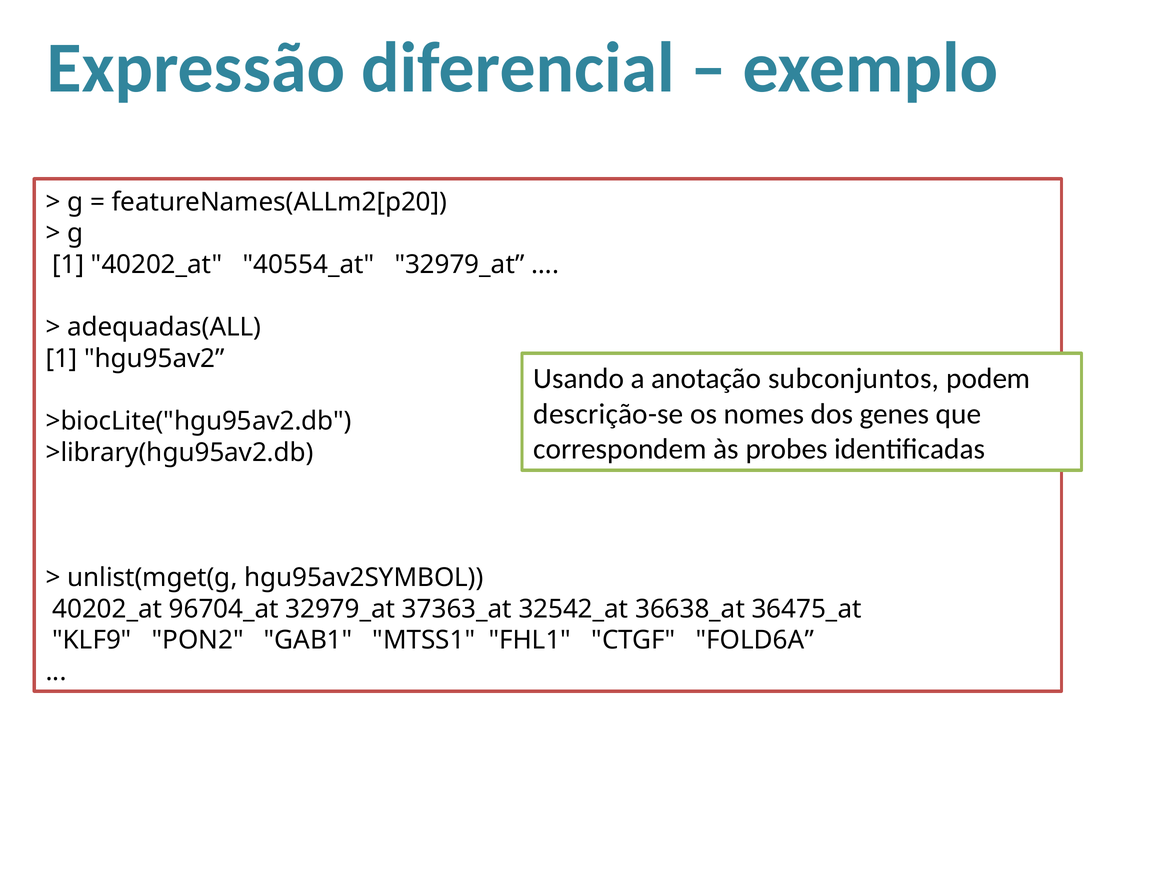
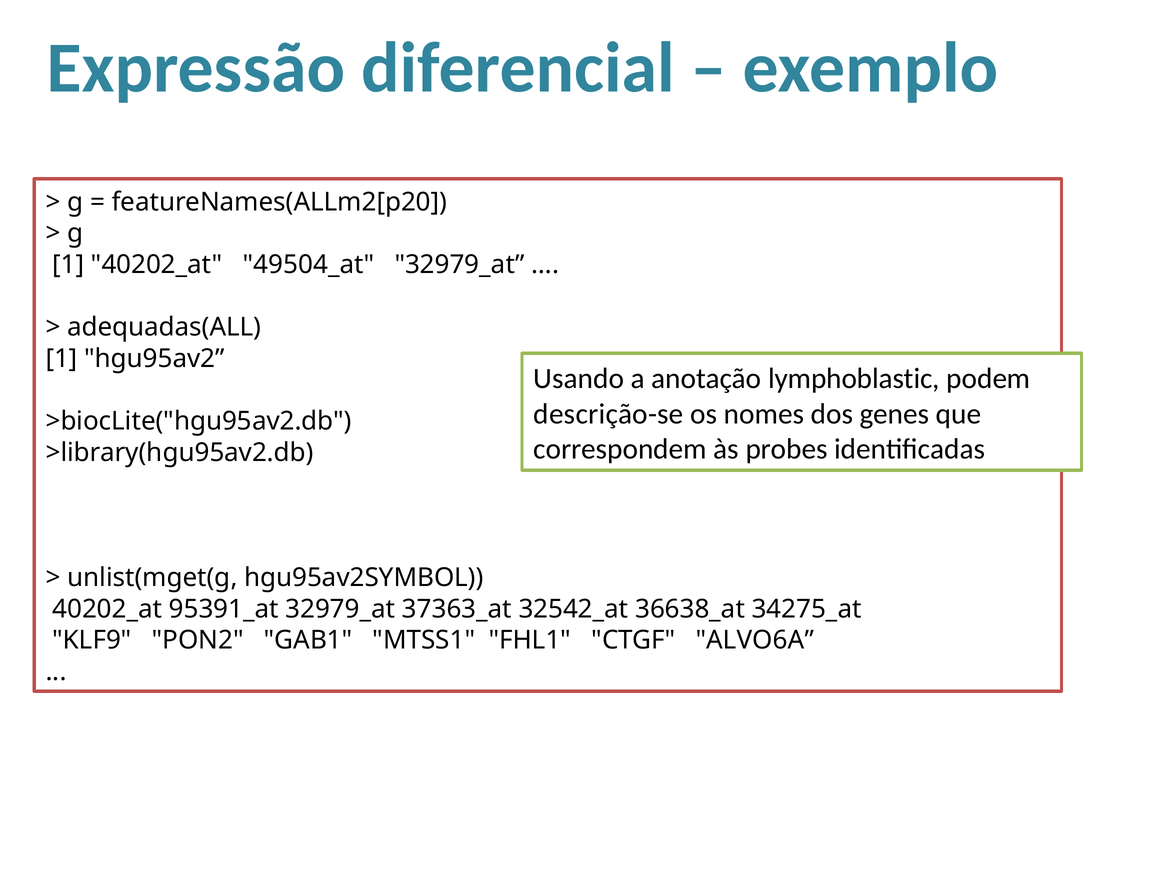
40554_at: 40554_at -> 49504_at (309, 265)
subconjuntos: subconjuntos -> lymphoblastic (854, 378)
96704_at: 96704_at -> 95391_at (224, 609)
36475_at: 36475_at -> 34275_at (807, 609)
FOLD6A: FOLD6A -> ALVO6A (755, 640)
